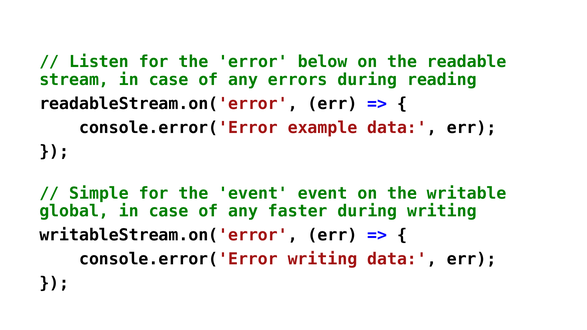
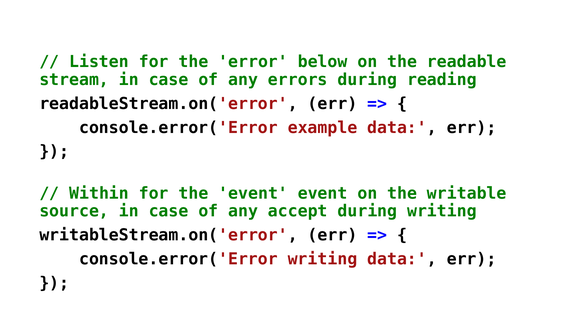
Simple: Simple -> Within (99, 193)
global: global -> source (74, 211)
faster: faster -> accept (298, 211)
